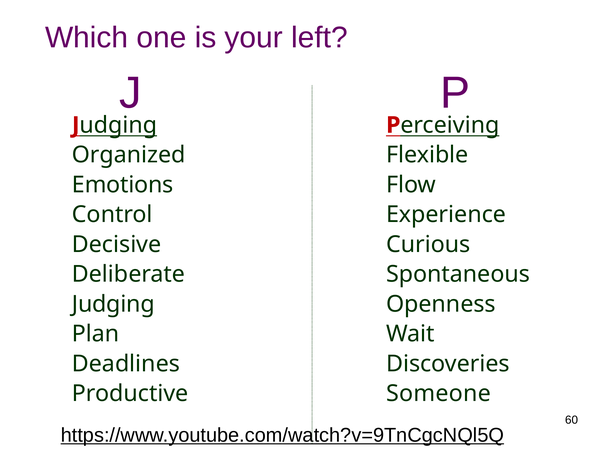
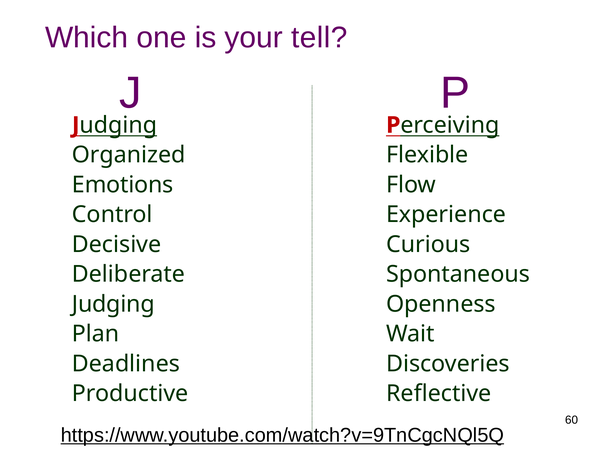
left: left -> tell (319, 38)
Someone: Someone -> Reflective (439, 394)
